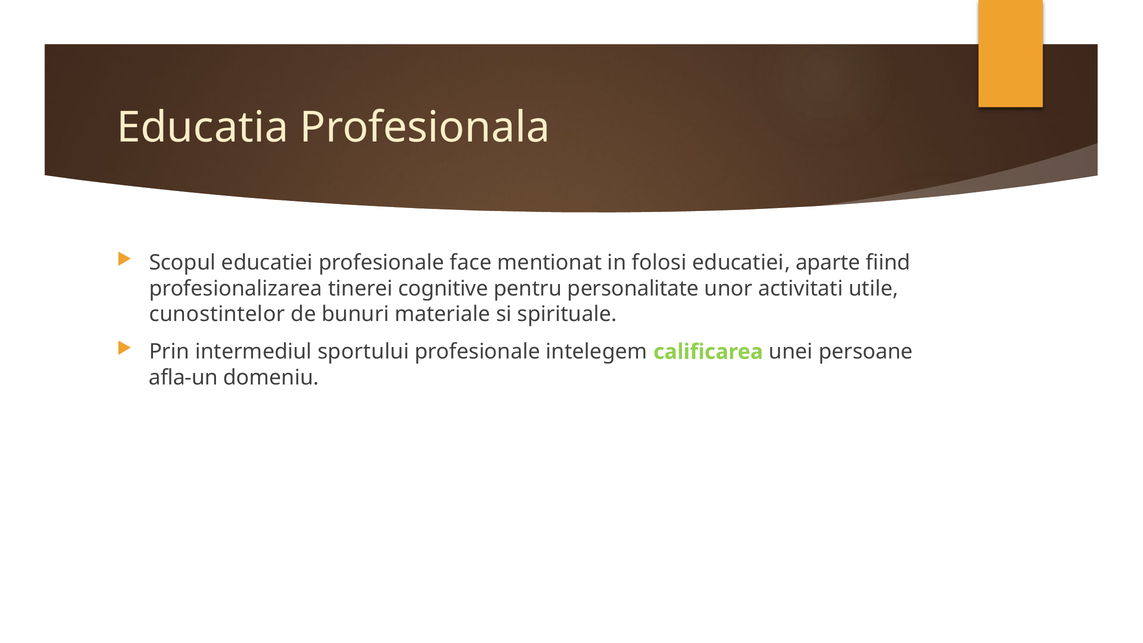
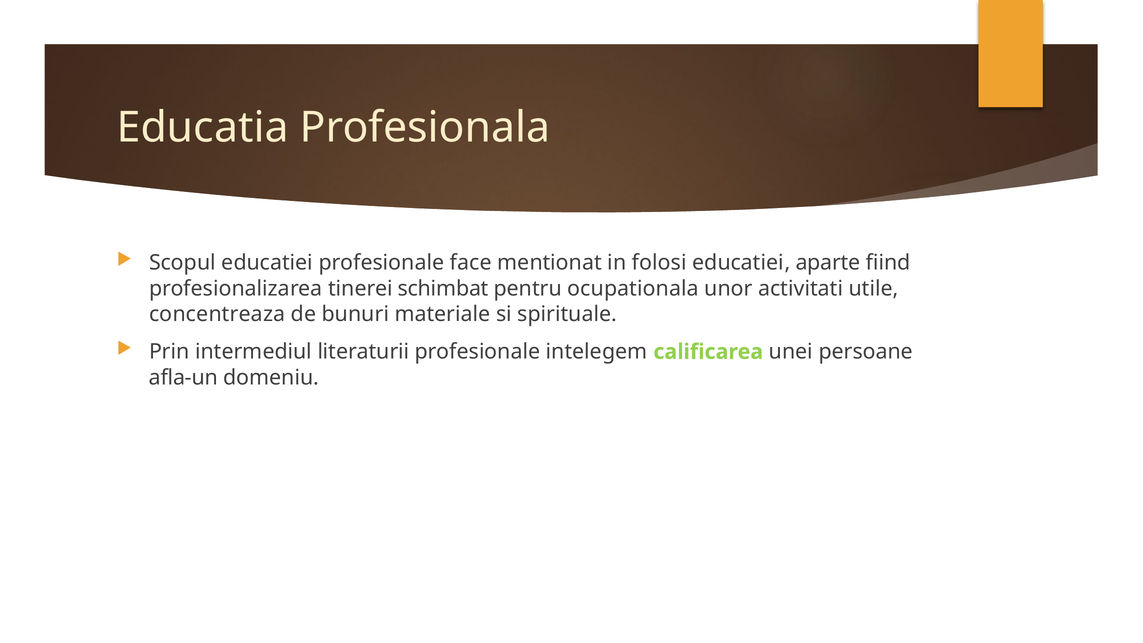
cognitive: cognitive -> schimbat (443, 288)
personalitate: personalitate -> ocupationala (633, 288)
cunostintelor: cunostintelor -> concentreaza (217, 314)
sportului: sportului -> literaturii (363, 352)
